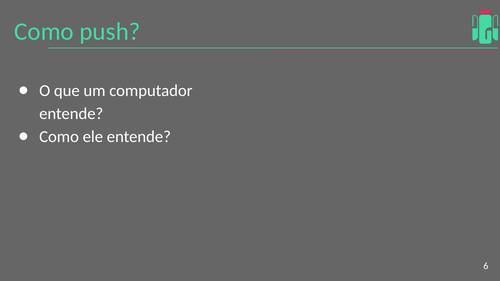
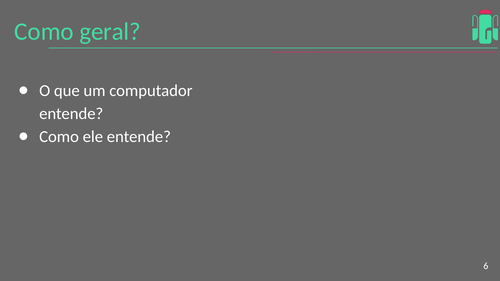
push: push -> geral (110, 32)
